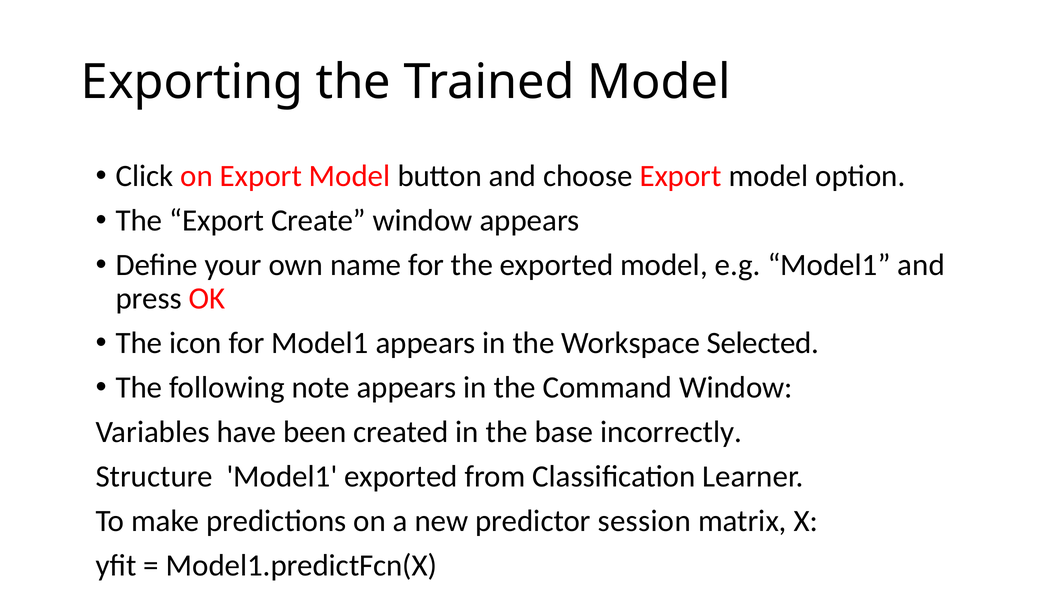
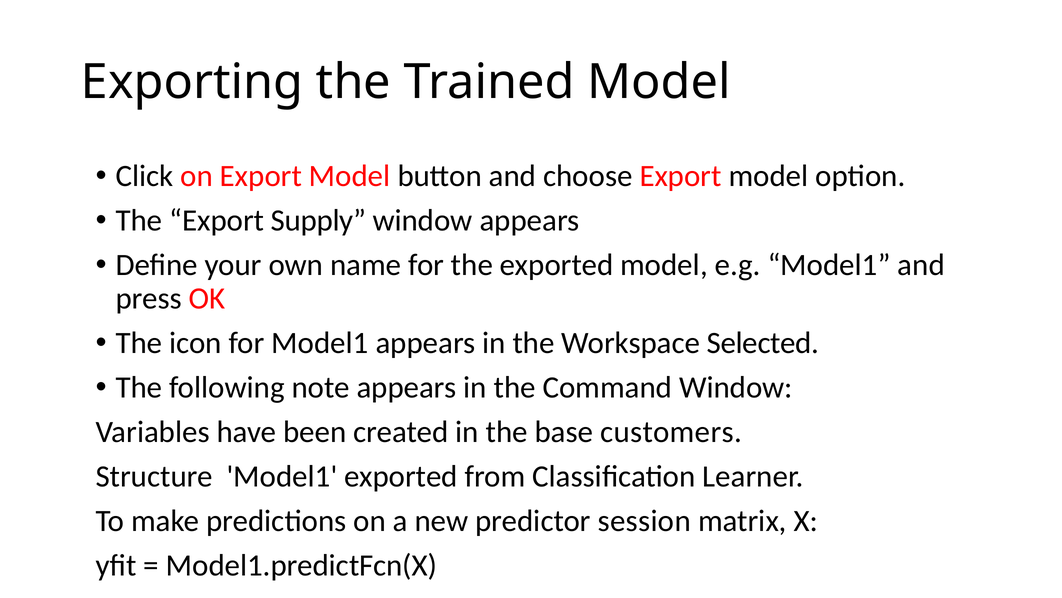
Create: Create -> Supply (319, 220)
incorrectly: incorrectly -> customers (671, 432)
